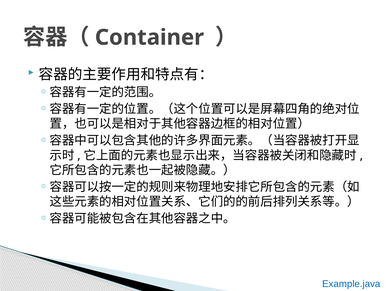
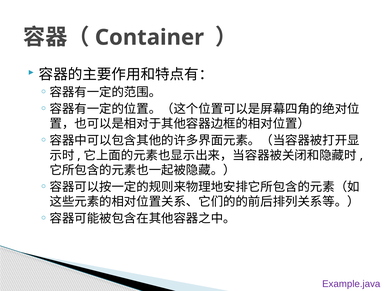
Example.java colour: blue -> purple (351, 284)
